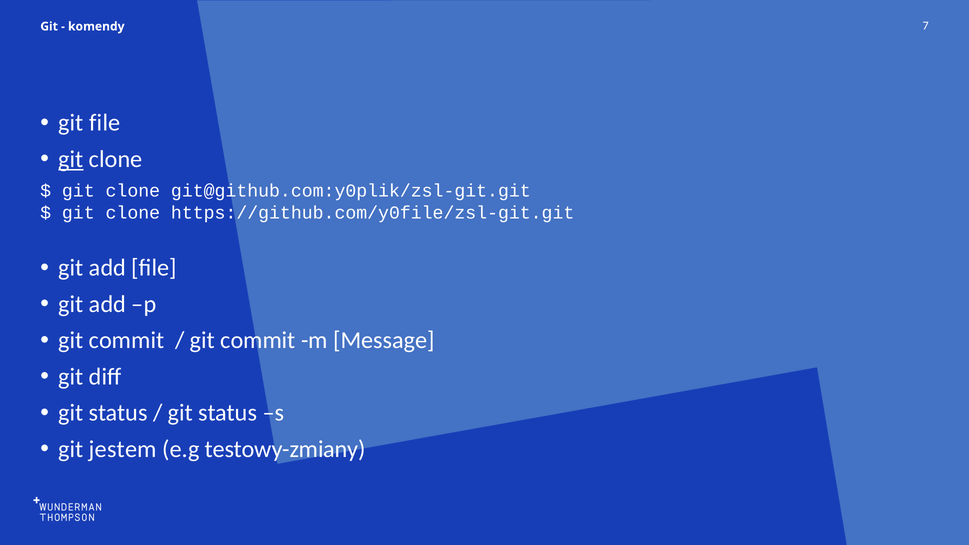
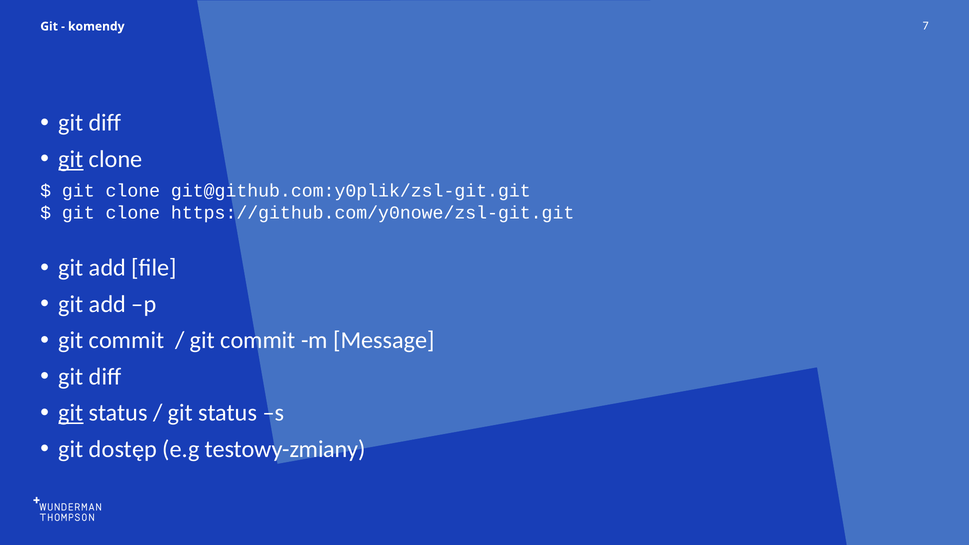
file: file -> diff (105, 123)
https://github.com/y0file/zsl-git.git: https://github.com/y0file/zsl-git.git -> https://github.com/y0nowe/zsl-git.git (373, 213)
git underline: none -> present (71, 413)
jestem: jestem -> dostęp (123, 449)
